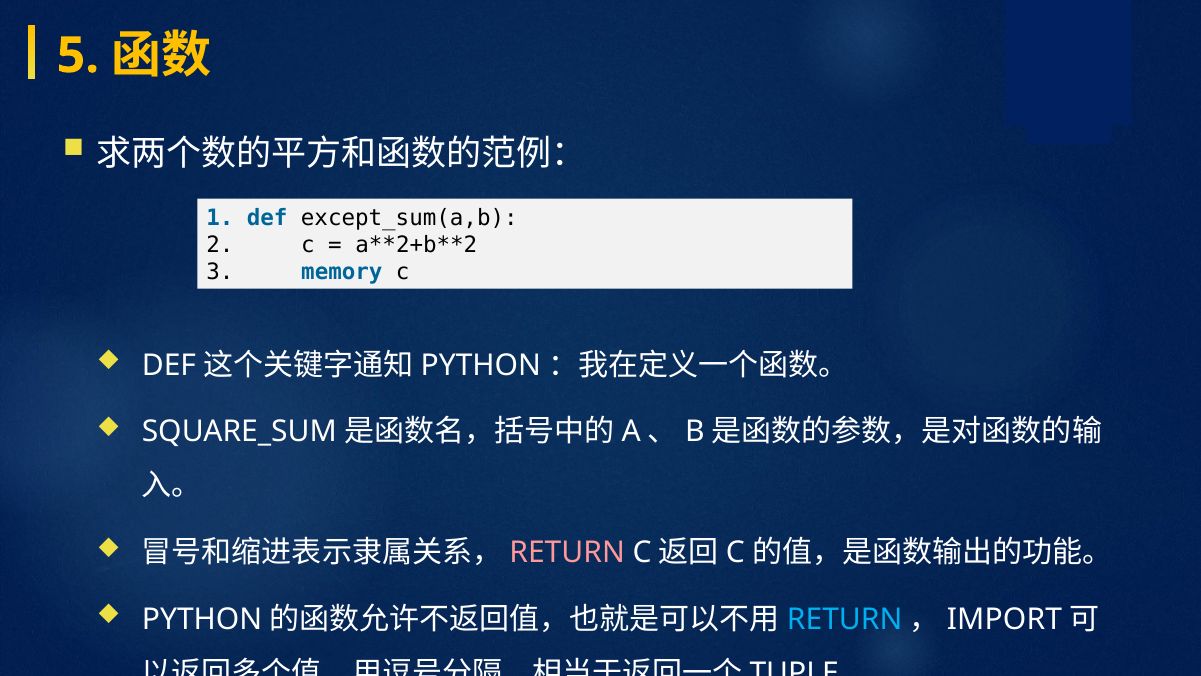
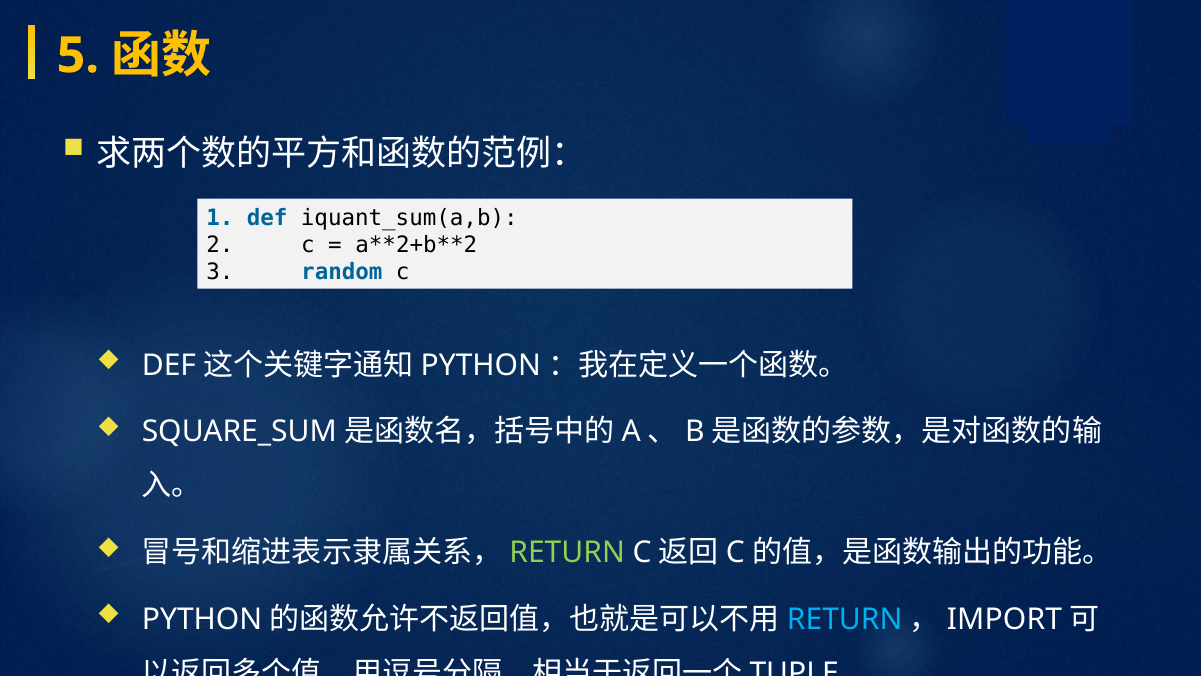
except_sum(a,b: except_sum(a,b -> iquant_sum(a,b (409, 218)
memory: memory -> random (342, 272)
RETURN colour: pink -> light green (567, 552)
